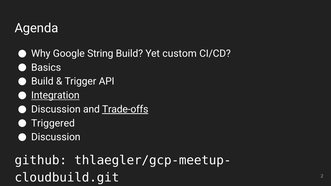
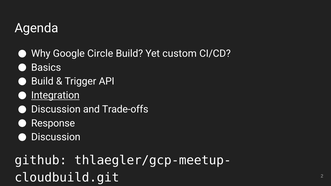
String: String -> Circle (100, 54)
Trade-offs underline: present -> none (125, 109)
Triggered: Triggered -> Response (53, 123)
